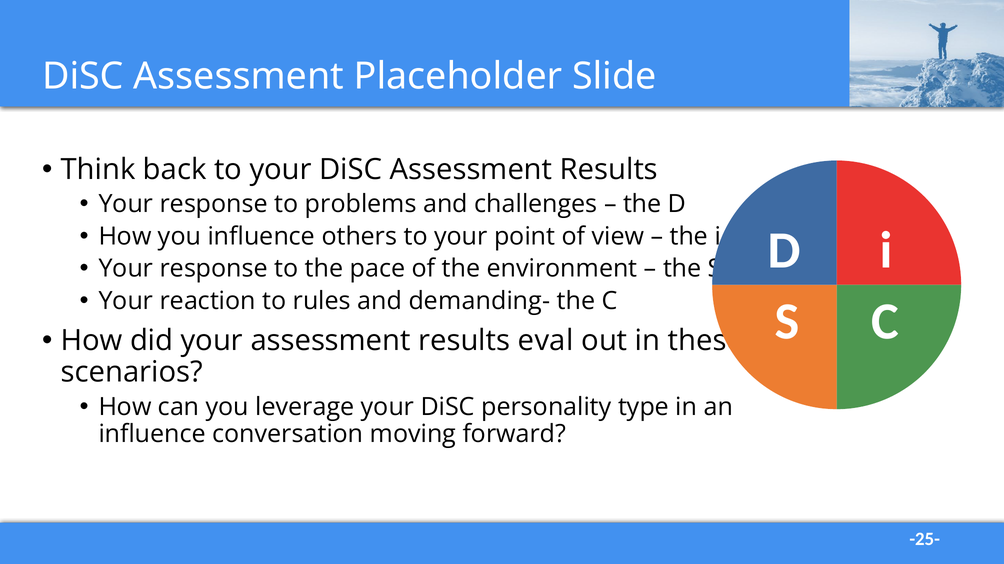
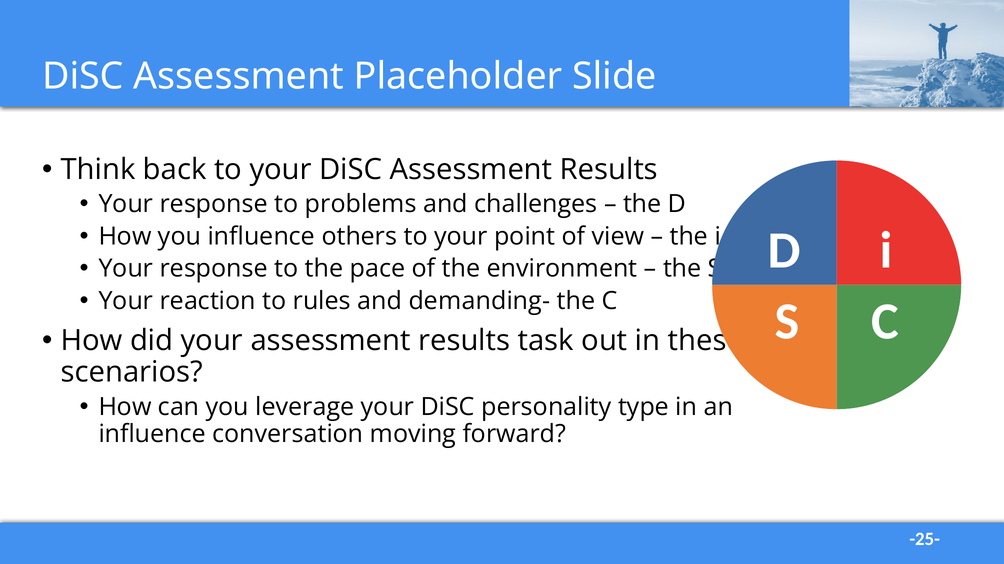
eval: eval -> task (546, 341)
